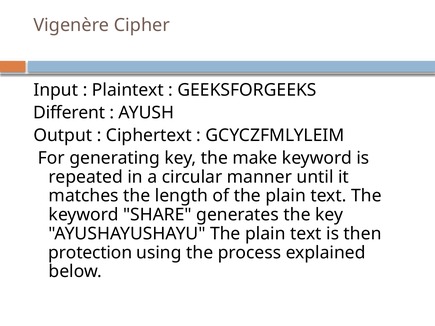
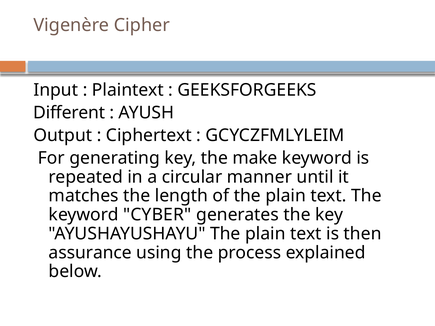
SHARE: SHARE -> CYBER (157, 215)
protection: protection -> assurance (90, 253)
